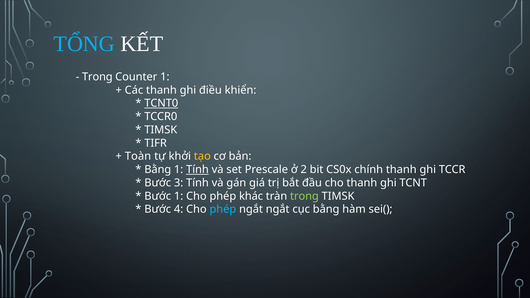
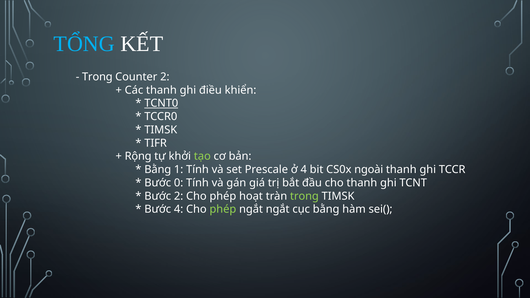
Counter 1: 1 -> 2 (165, 77)
Toàn: Toàn -> Rộng (138, 156)
tạo colour: yellow -> light green (202, 156)
Tính underline: present -> none (197, 170)
ở 2: 2 -> 4 (304, 170)
chính: chính -> ngoài (369, 170)
3: 3 -> 0 (179, 183)
Bước 1: 1 -> 2 (179, 196)
khác: khác -> hoạt (251, 196)
phép colour: light blue -> light green (223, 209)
